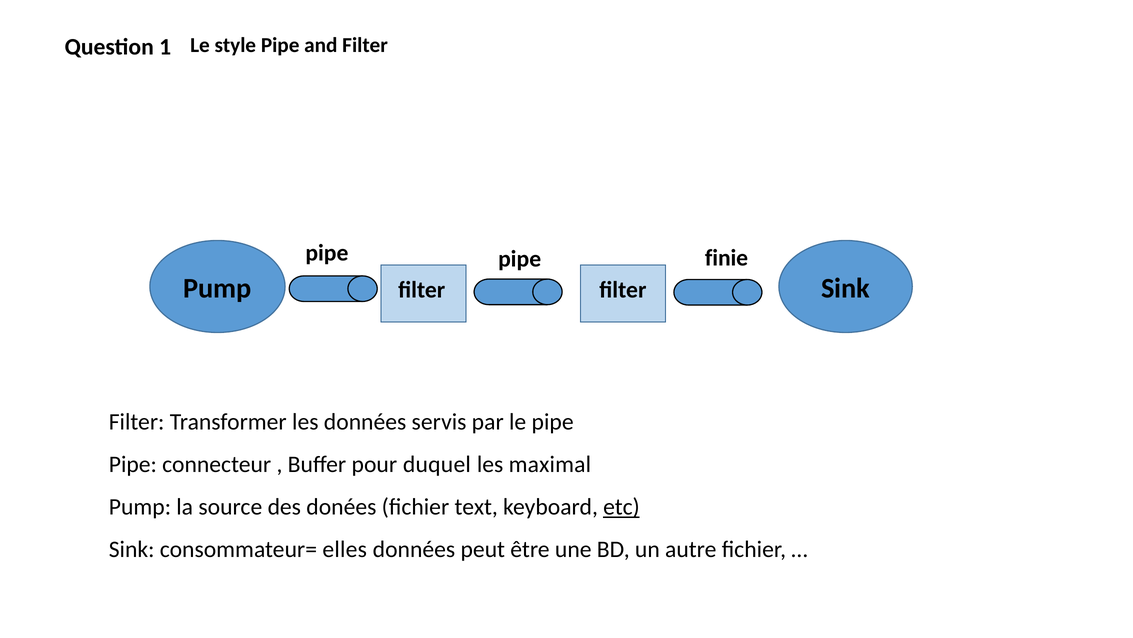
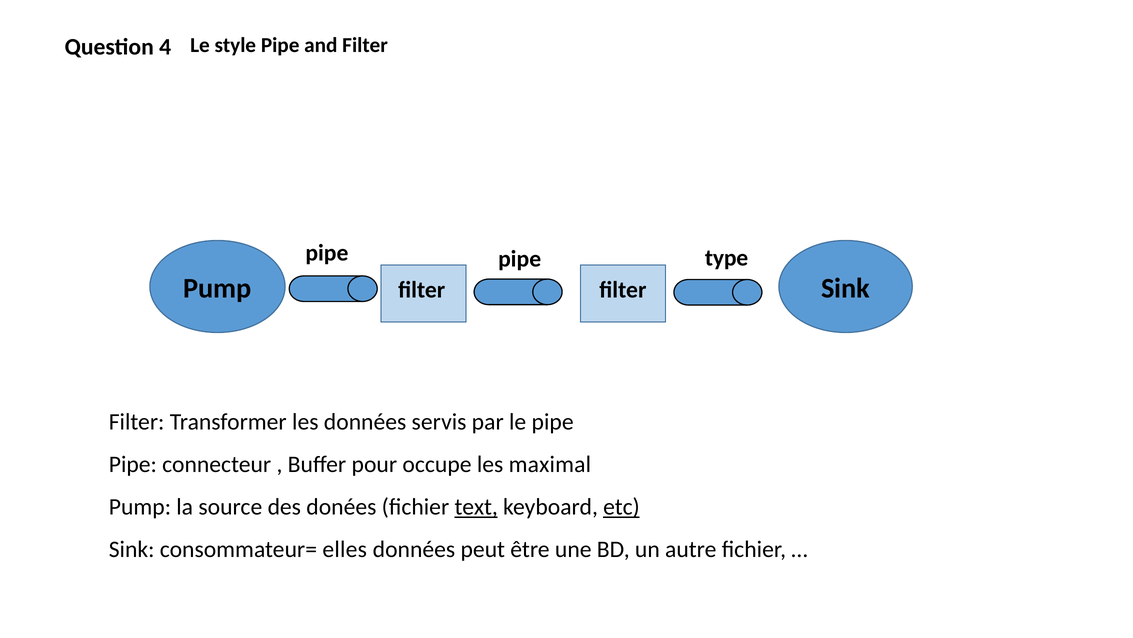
1: 1 -> 4 (165, 47)
finie: finie -> type (727, 258)
duquel: duquel -> occupe (437, 464)
text underline: none -> present (476, 507)
